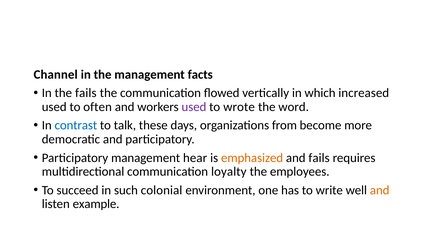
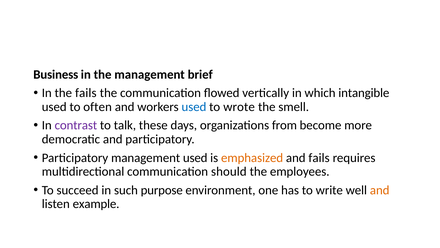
Channel: Channel -> Business (56, 74)
facts: facts -> brief (200, 74)
increased: increased -> intangible (364, 93)
used colour: purple -> blue (194, 107)
word: word -> smell (294, 107)
contrast colour: blue -> purple (76, 125)
management hear: hear -> used (195, 157)
loyalty: loyalty -> should (229, 171)
colonial: colonial -> purpose (162, 190)
